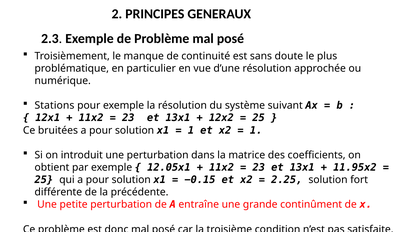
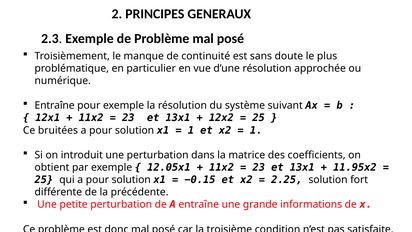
Stations: Stations -> Entraîne (55, 105)
continûment: continûment -> informations (311, 204)
